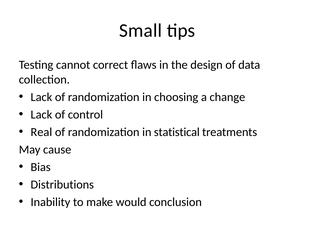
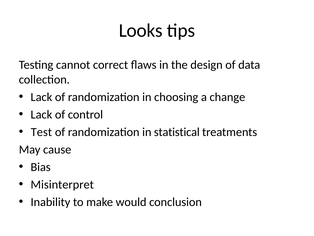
Small: Small -> Looks (141, 30)
Real: Real -> Test (41, 132)
Distributions: Distributions -> Misinterpret (62, 184)
